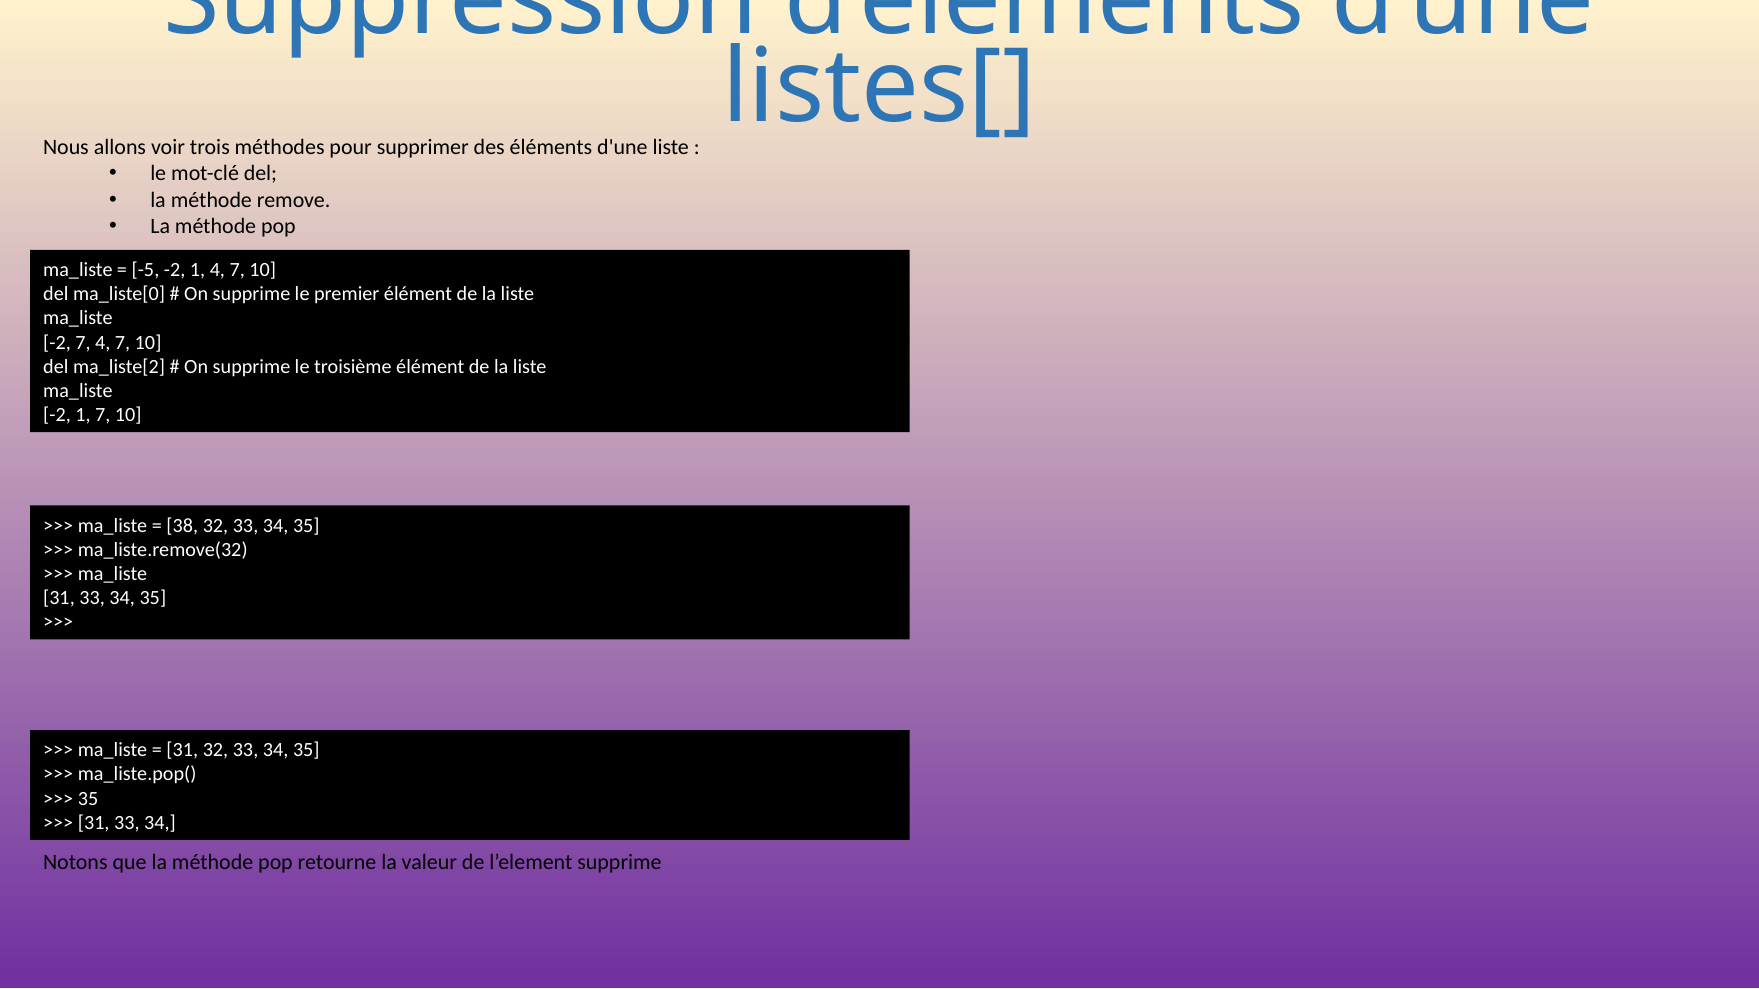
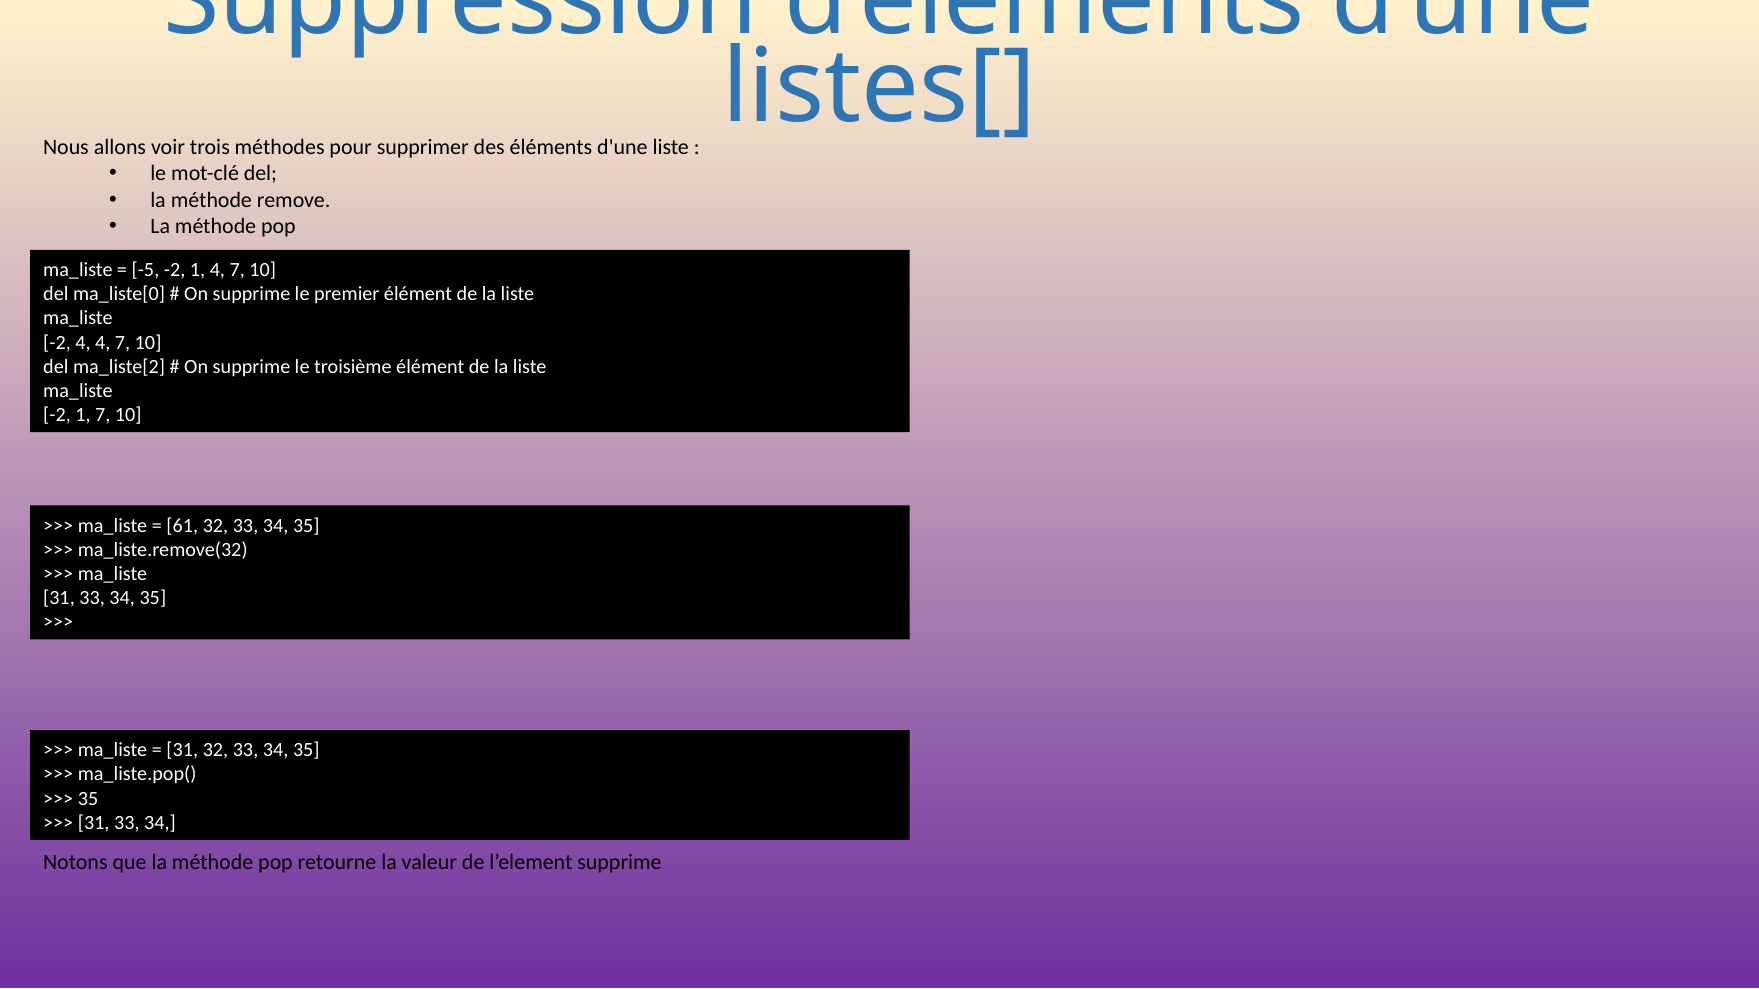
-2 7: 7 -> 4 (83, 343)
38: 38 -> 61 (182, 526)
